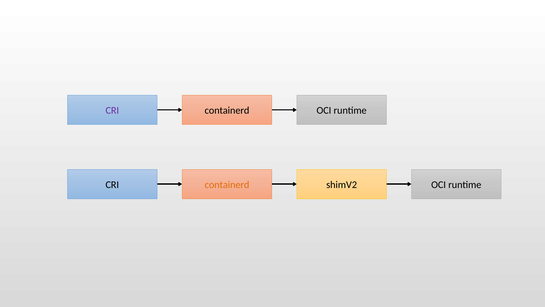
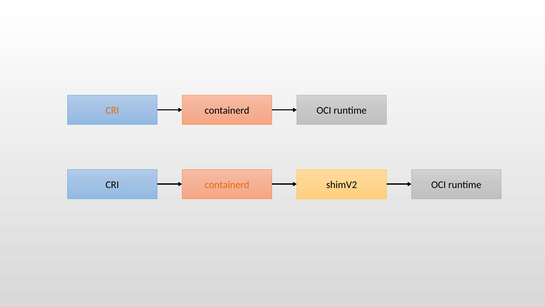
CRI colour: purple -> orange (112, 110)
